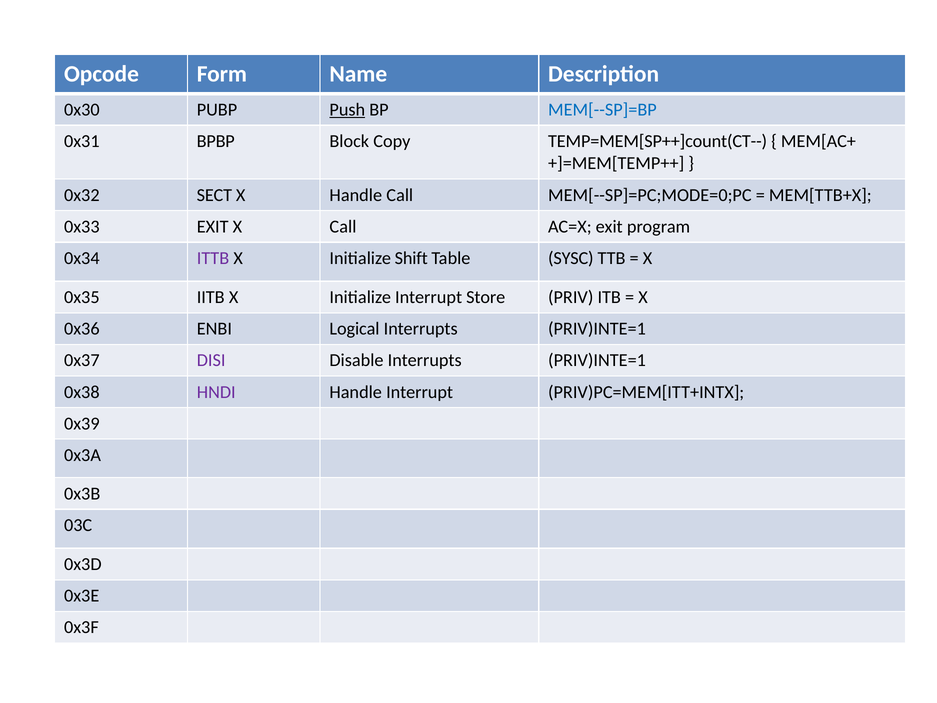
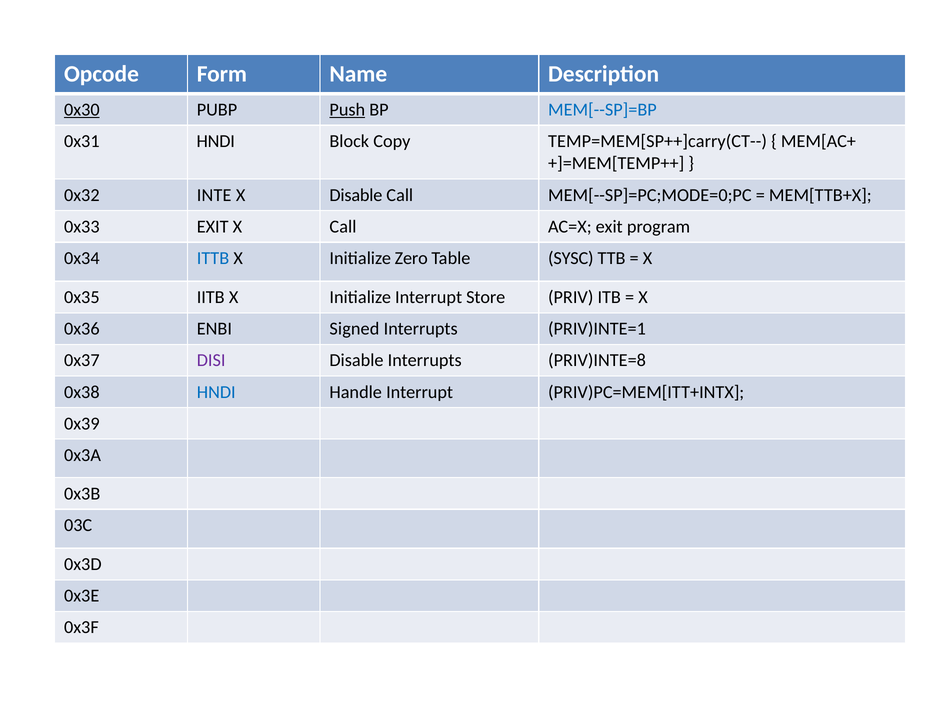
0x30 underline: none -> present (82, 110)
0x31 BPBP: BPBP -> HNDI (216, 141)
TEMP=MEM[SP++]count(CT--: TEMP=MEM[SP++]count(CT-- -> TEMP=MEM[SP++]carry(CT-- (658, 141)
SECT: SECT -> INTE (214, 195)
X Handle: Handle -> Disable (356, 195)
ITTB colour: purple -> blue (213, 258)
Shift: Shift -> Zero (411, 258)
Logical: Logical -> Signed (354, 329)
Disable Interrupts PRIV)INTE=1: PRIV)INTE=1 -> PRIV)INTE=8 (597, 360)
HNDI colour: purple -> blue (216, 392)
